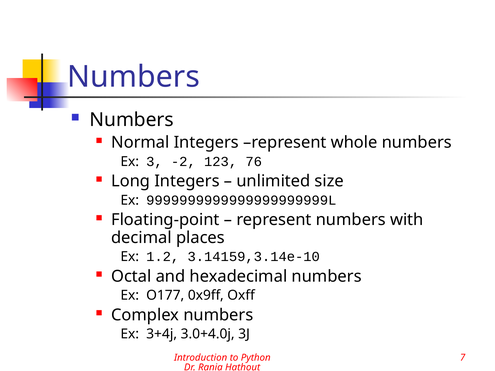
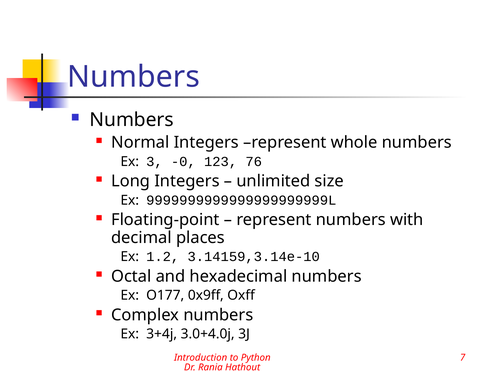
-2: -2 -> -0 (183, 162)
